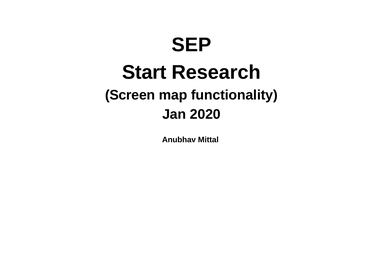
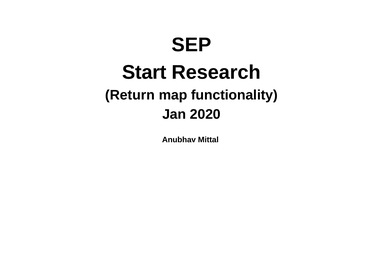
Screen: Screen -> Return (130, 95)
